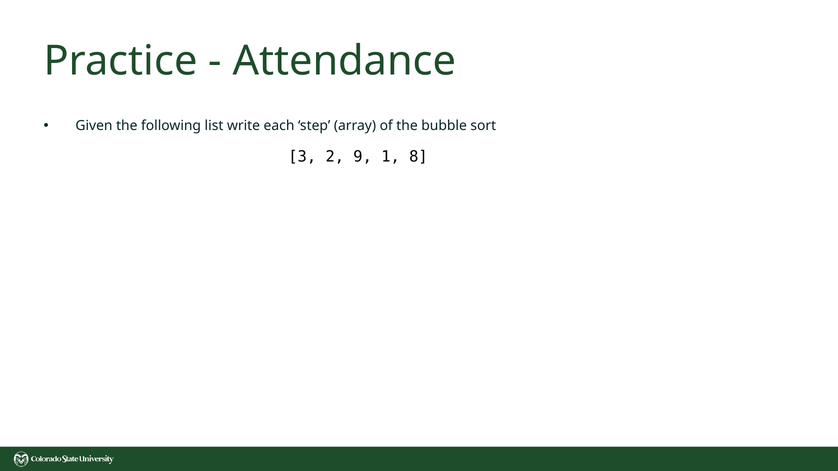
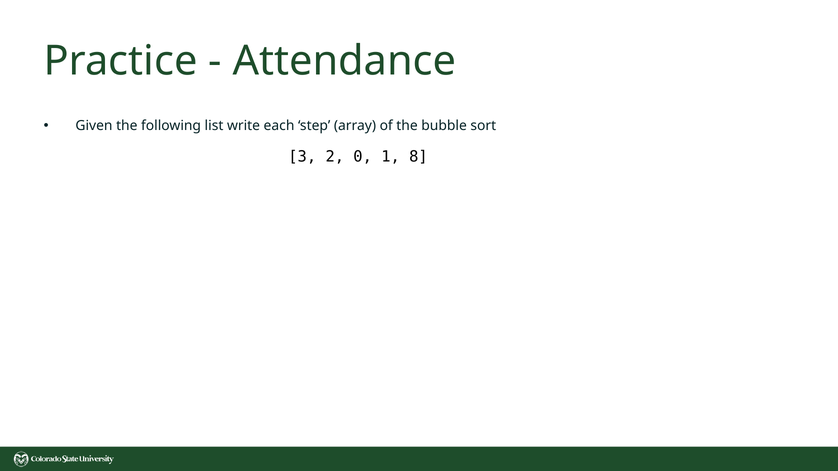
9: 9 -> 0 (363, 157)
